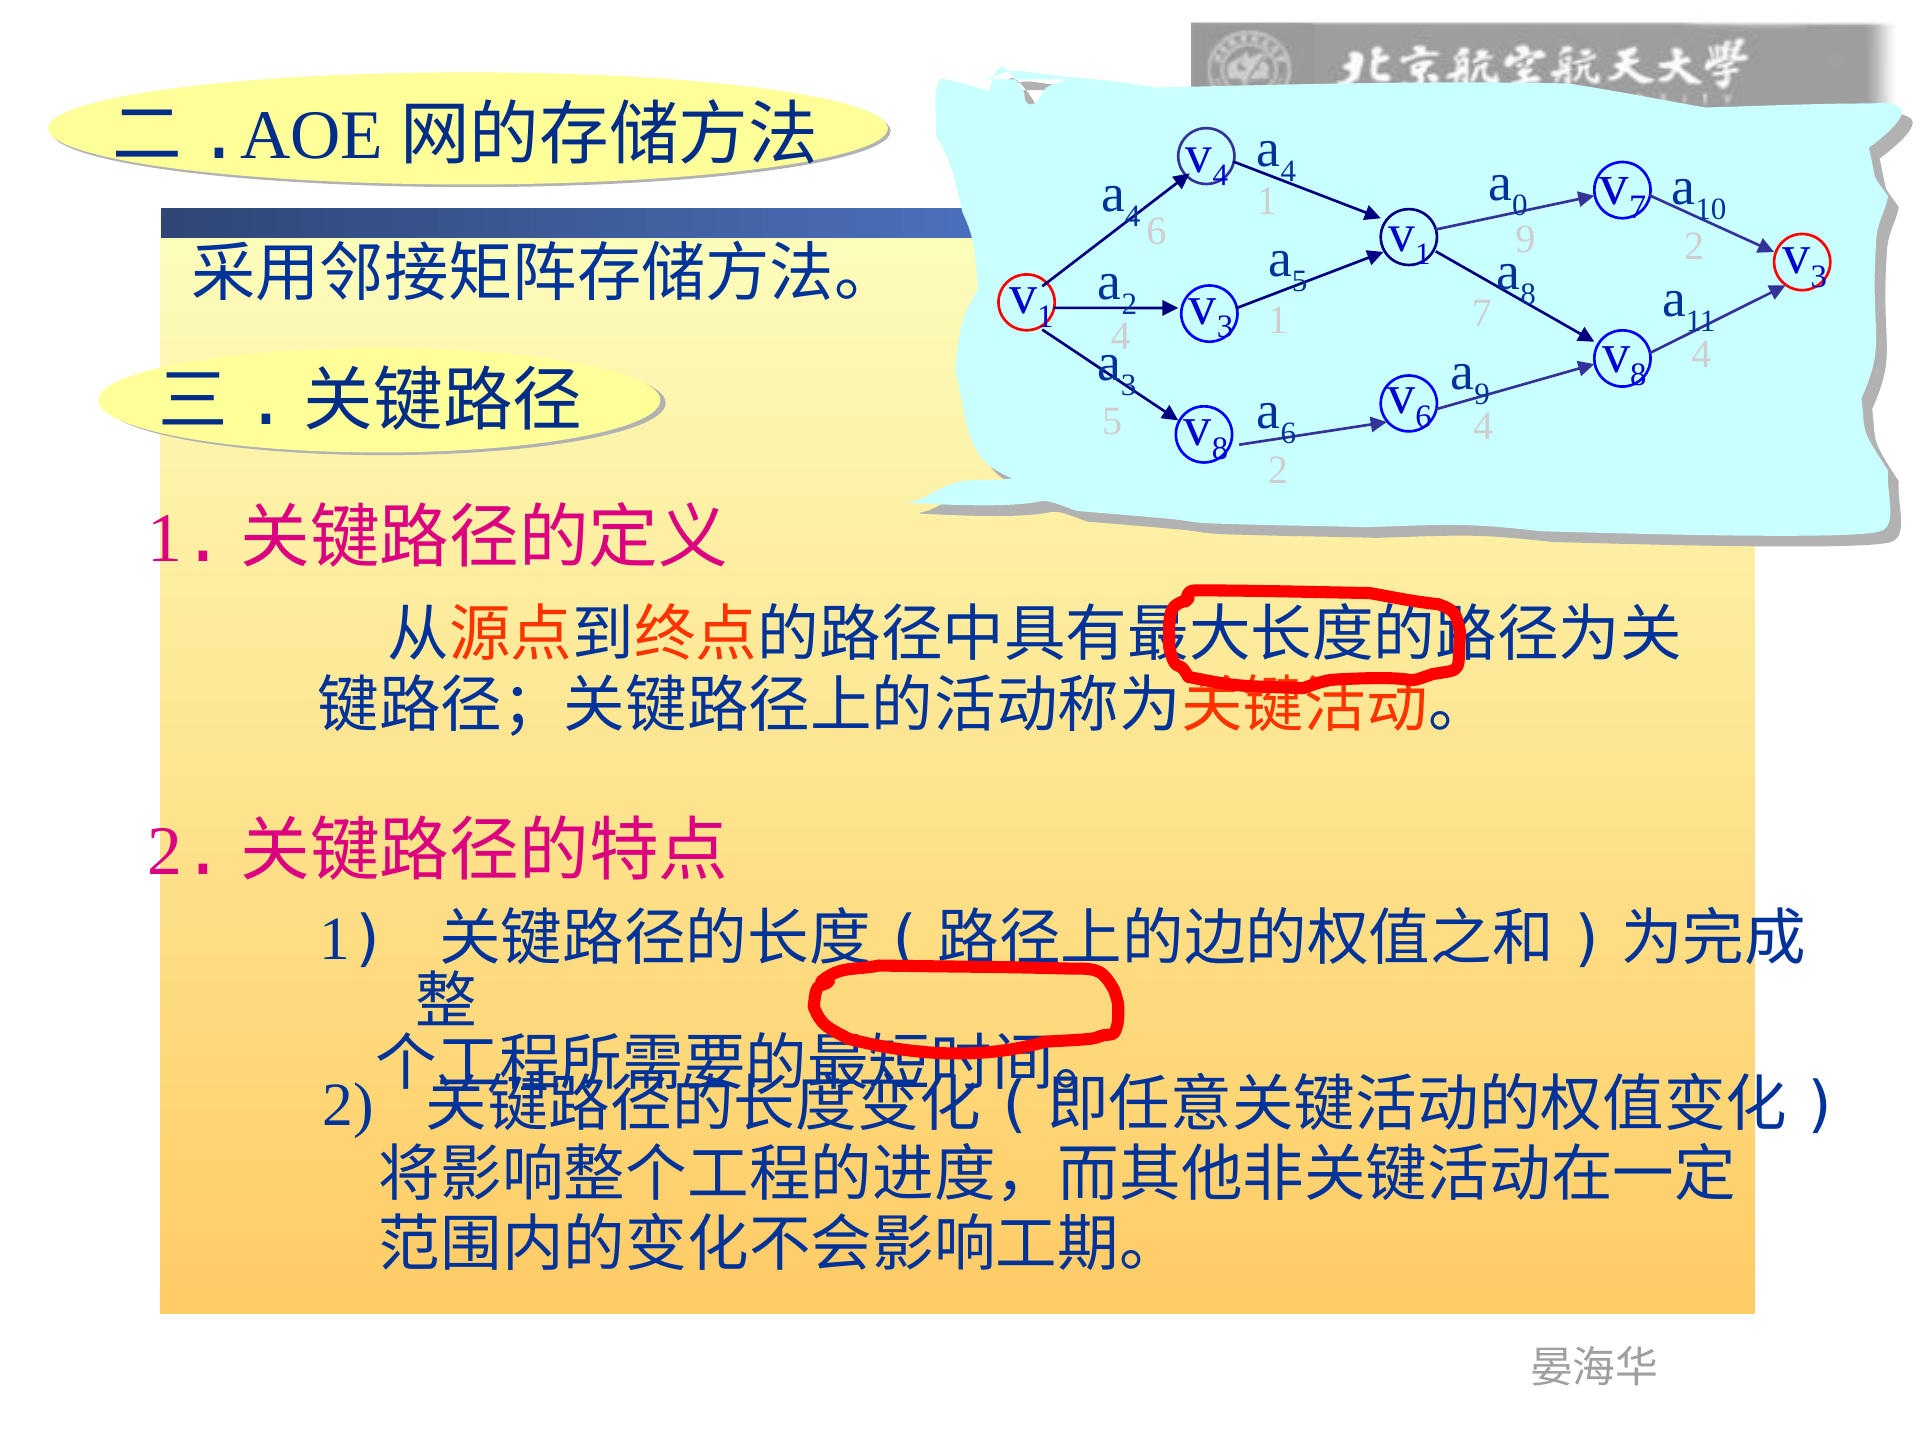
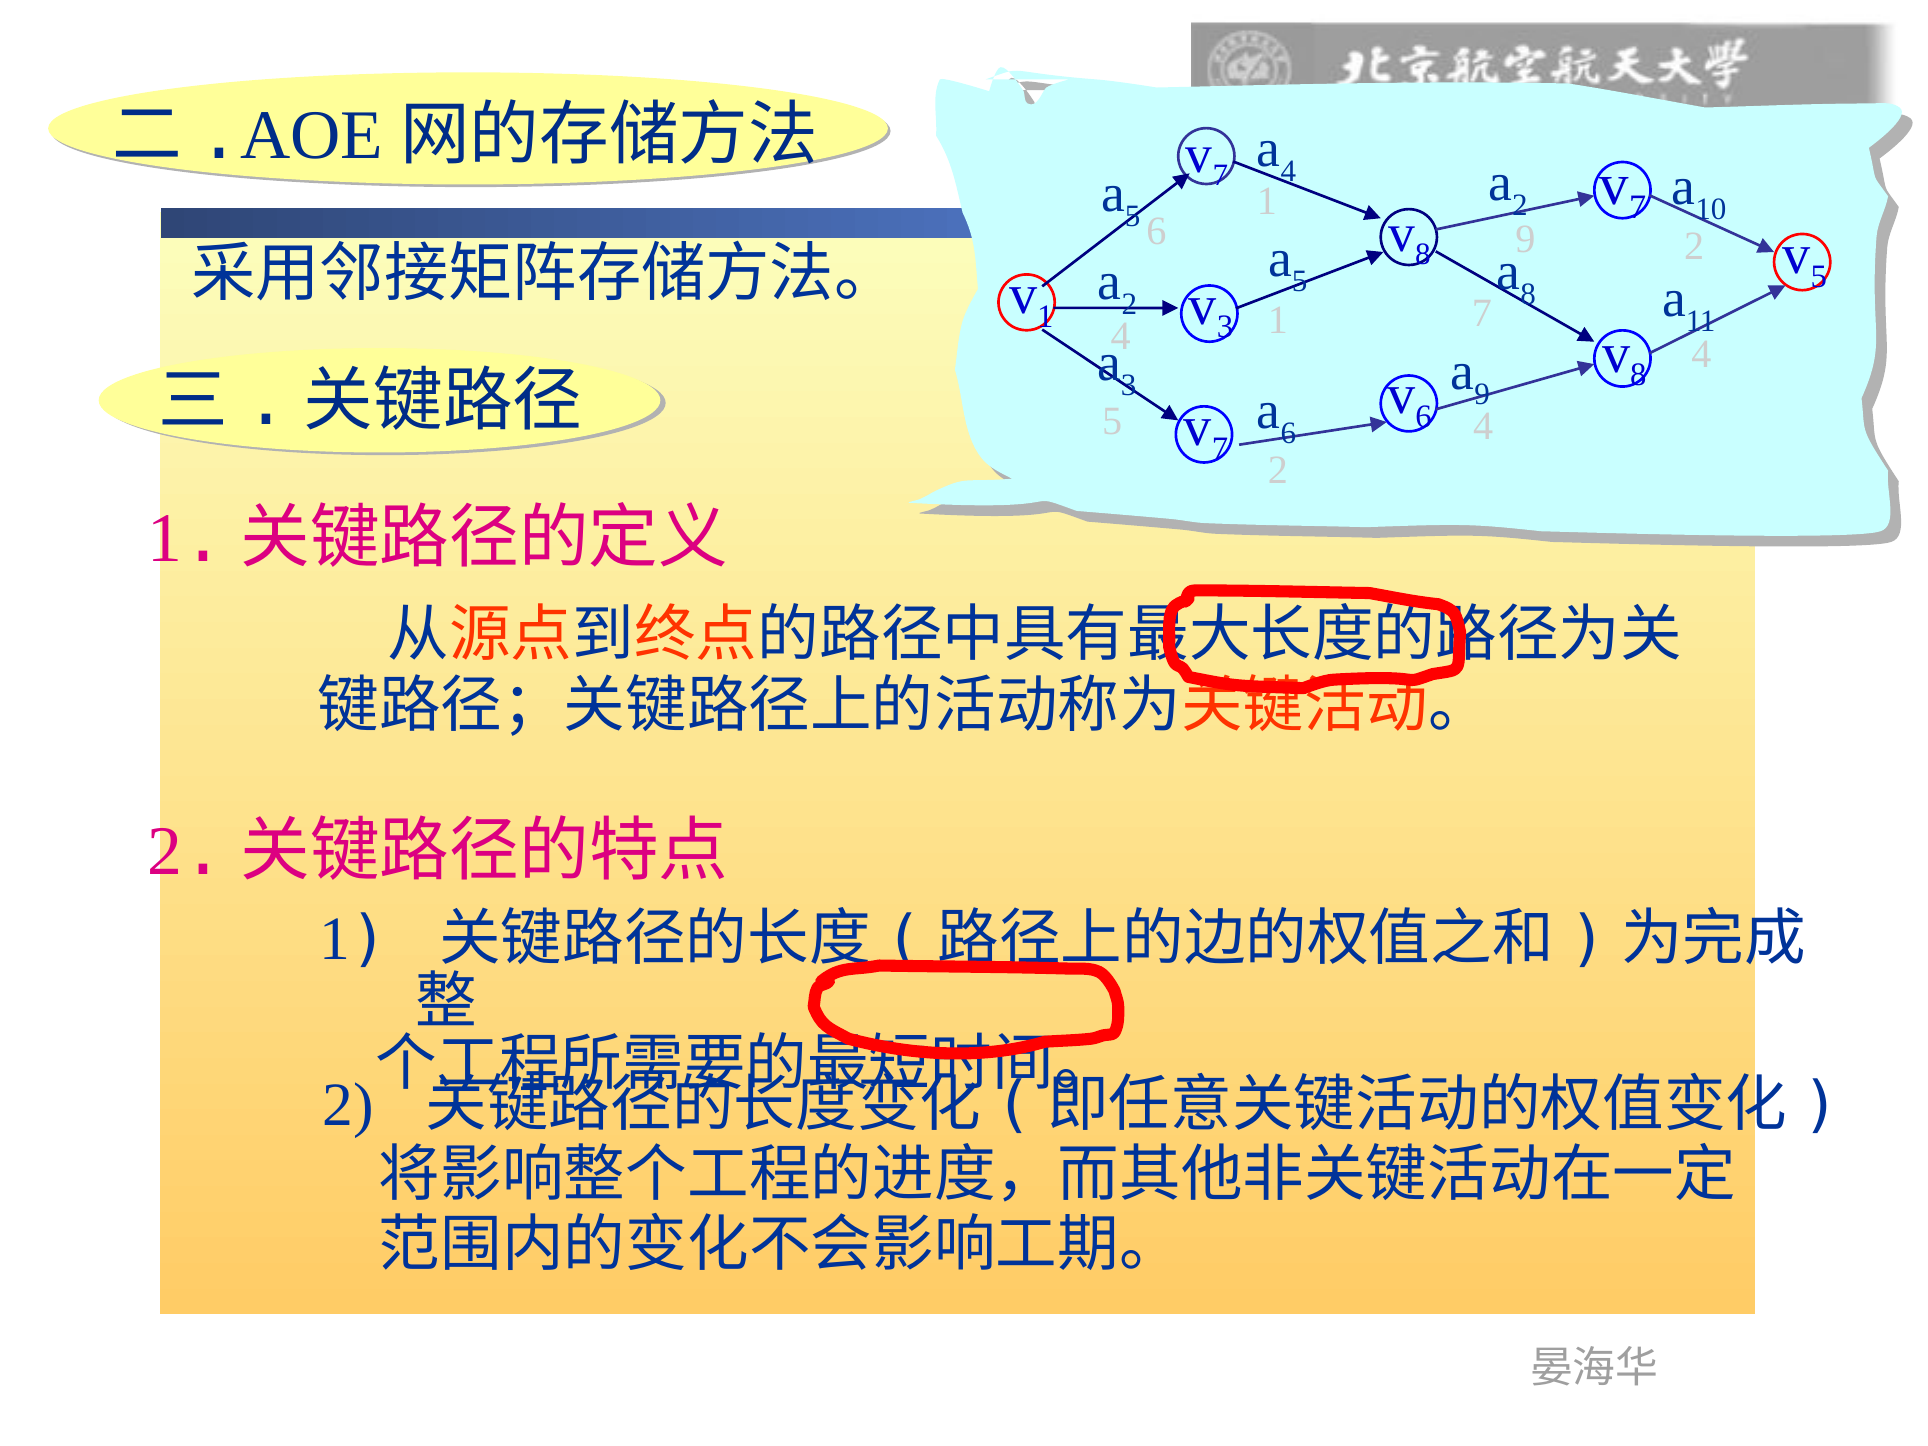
4: 4 -> 7 (1220, 175)
0: 0 -> 2 (1520, 205)
4: 4 -> 5 (1133, 216)
1: 1 -> 8 (1423, 254)
3: 3 -> 5 (1819, 276)
8: 8 -> 7 (1220, 449)
